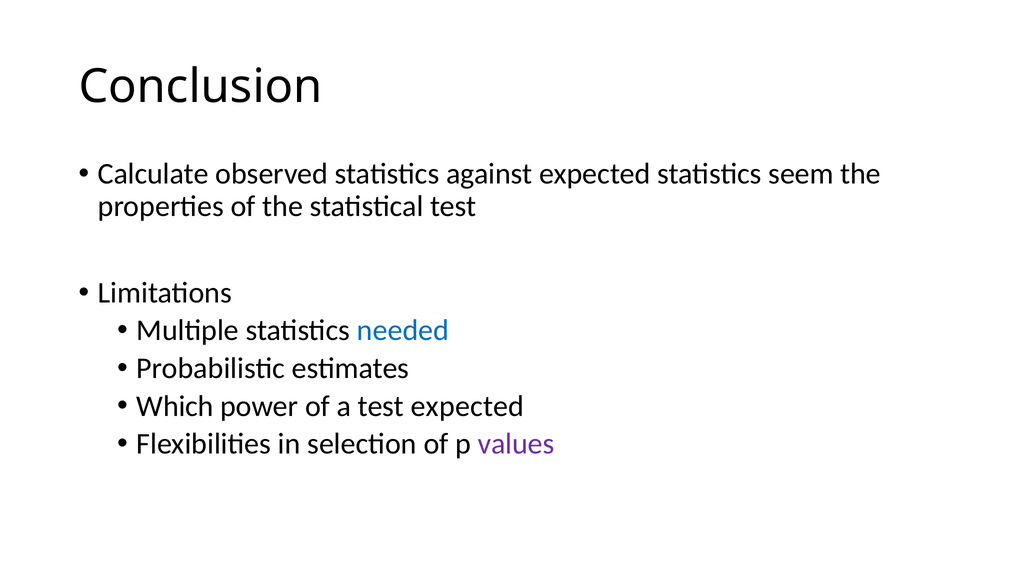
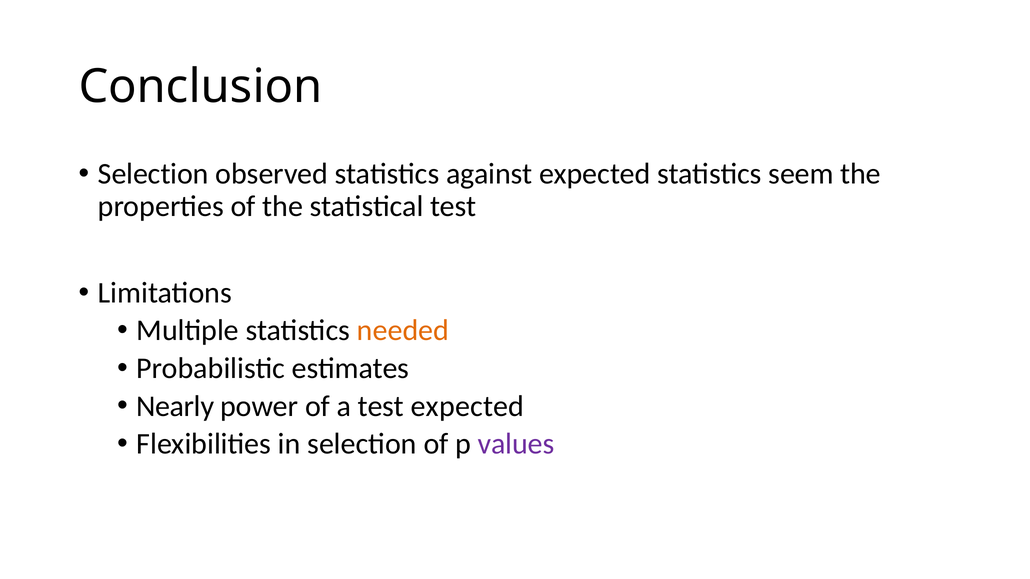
Calculate: Calculate -> Selection (153, 174)
needed colour: blue -> orange (403, 331)
Which: Which -> Nearly (175, 406)
